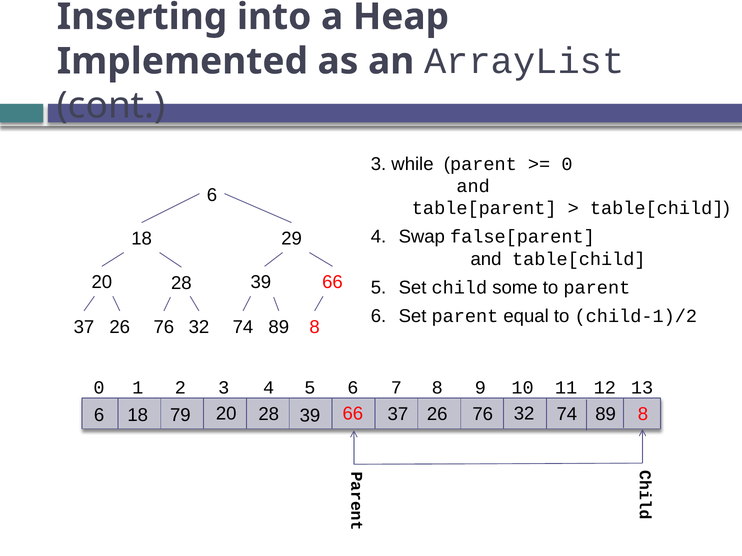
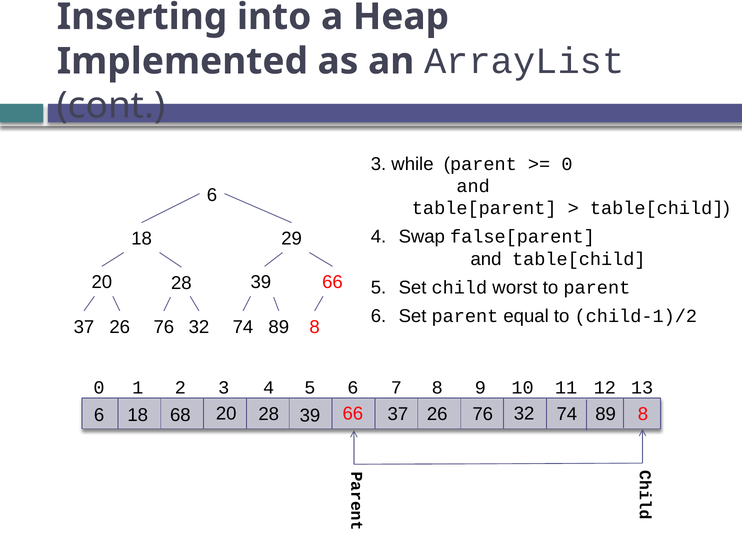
some: some -> worst (515, 288)
79: 79 -> 68 (180, 415)
